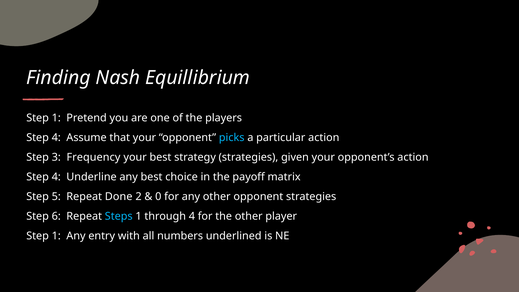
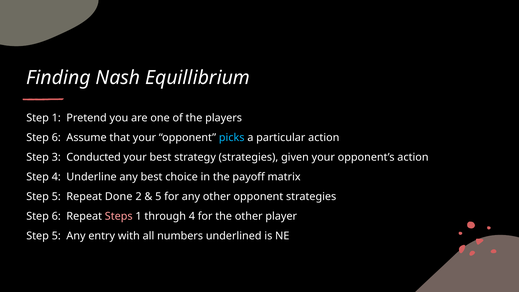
4: 4 -> 6 (56, 138)
Frequency: Frequency -> Conducted (94, 157)
0: 0 -> 5 (158, 197)
Steps colour: light blue -> pink (119, 216)
1: 1 -> 5 (56, 236)
